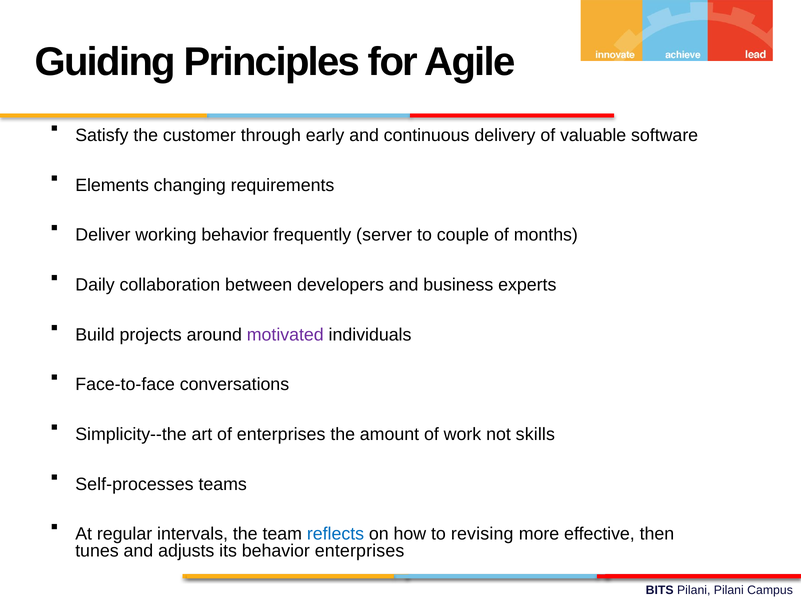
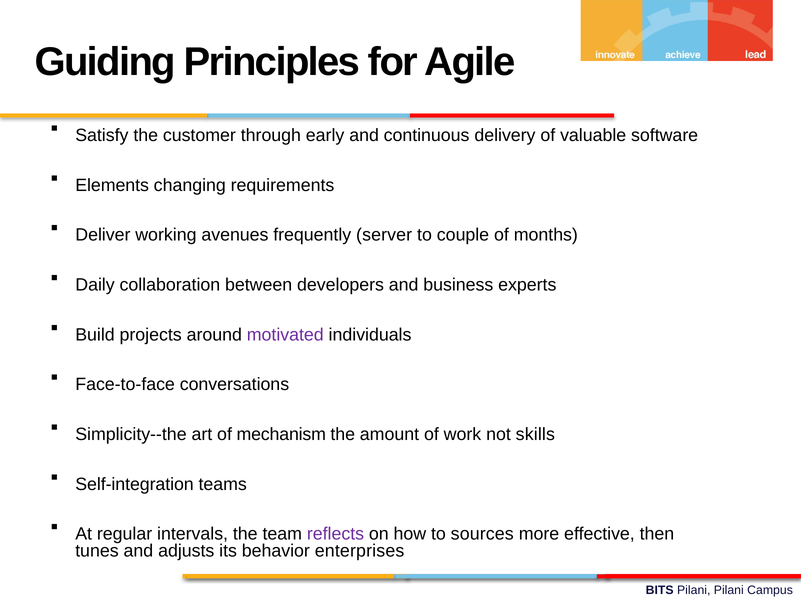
working behavior: behavior -> avenues (235, 235)
of enterprises: enterprises -> mechanism (281, 434)
Self-processes: Self-processes -> Self-integration (135, 484)
reflects colour: blue -> purple (336, 534)
revising: revising -> sources (482, 534)
